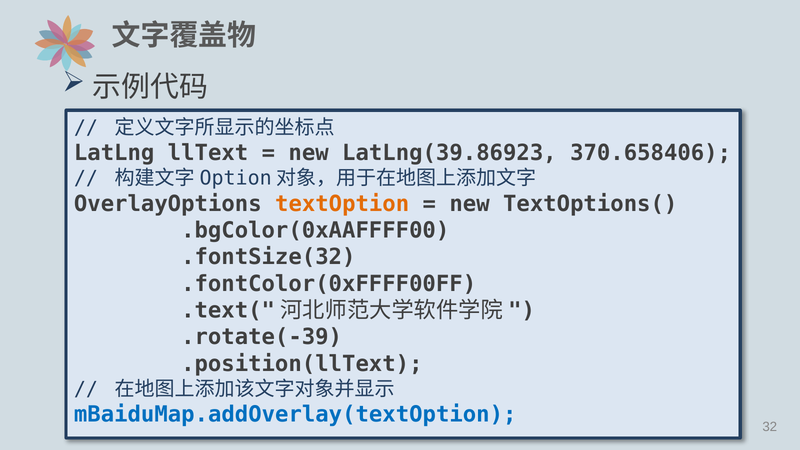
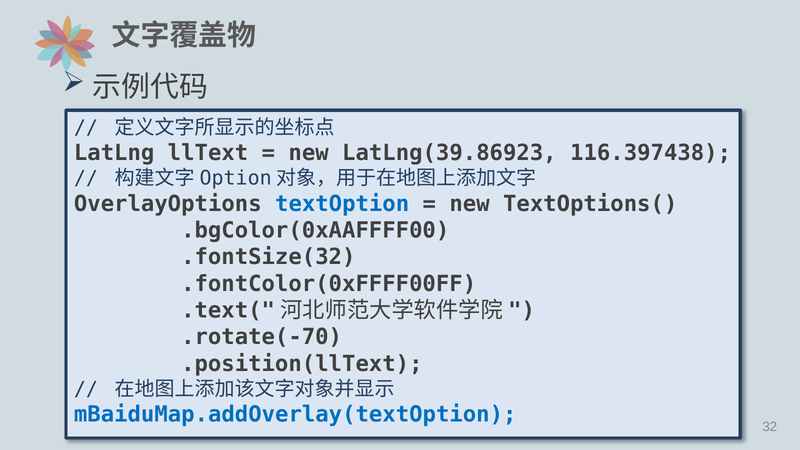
370.658406: 370.658406 -> 116.397438 (651, 153)
textOption colour: orange -> blue (342, 204)
.rotate(-39: .rotate(-39 -> .rotate(-70 (262, 337)
